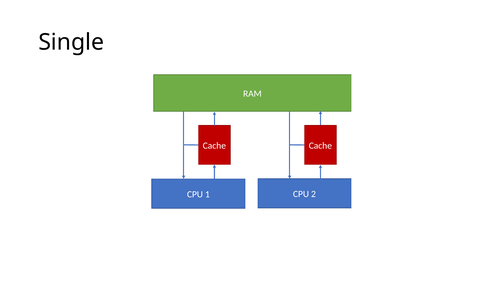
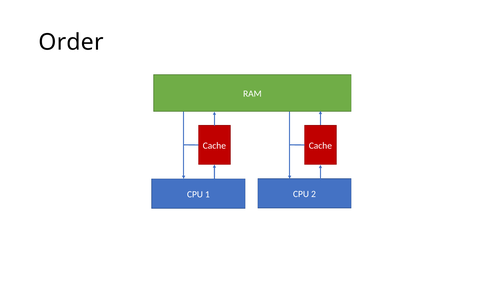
Single: Single -> Order (71, 42)
